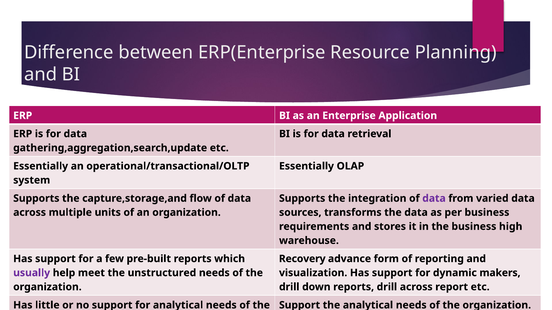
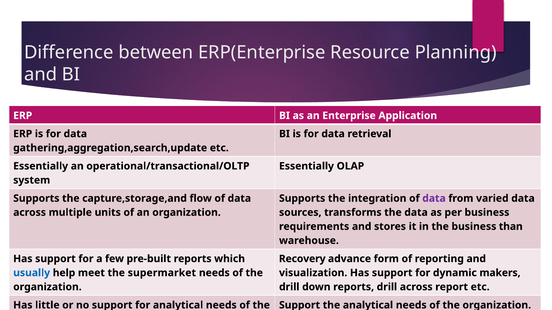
high: high -> than (511, 227)
usually colour: purple -> blue (32, 273)
unstructured: unstructured -> supermarket (162, 273)
